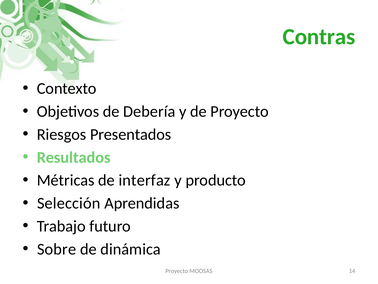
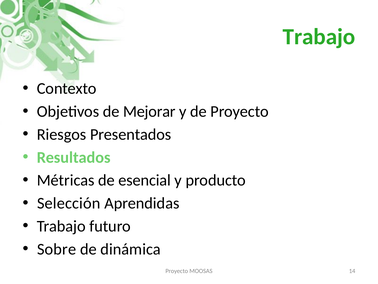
Contras: Contras -> Trabajo (319, 37)
Debería: Debería -> Mejorar (149, 111)
interfaz: interfaz -> esencial (145, 180)
